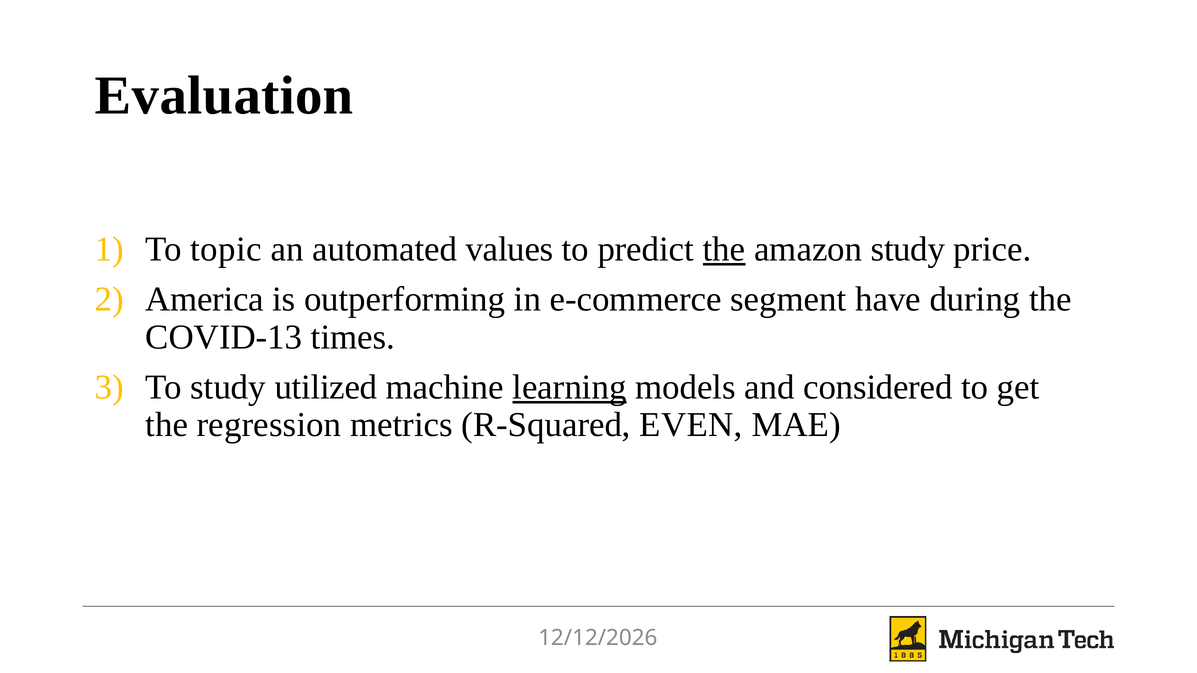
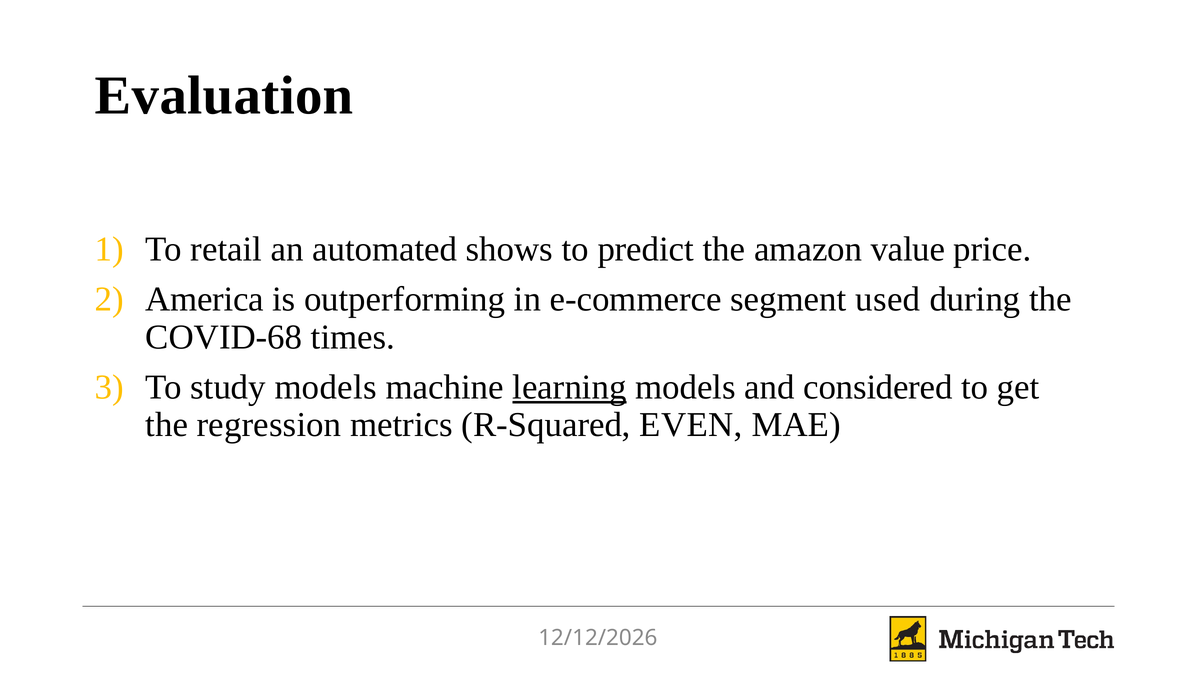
topic: topic -> retail (226, 249)
values: values -> shows (509, 249)
the underline: present -> none (724, 249)
amazon study: study -> value (908, 249)
have: have -> used (888, 300)
COVID-13: COVID-13 -> COVID-68 (224, 337)
study utilized: utilized -> models (326, 387)
